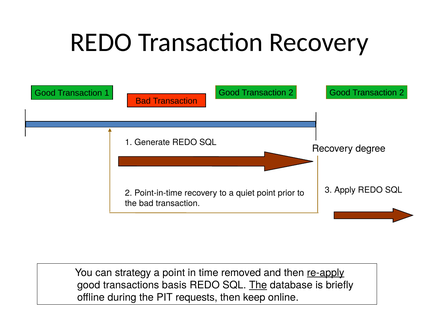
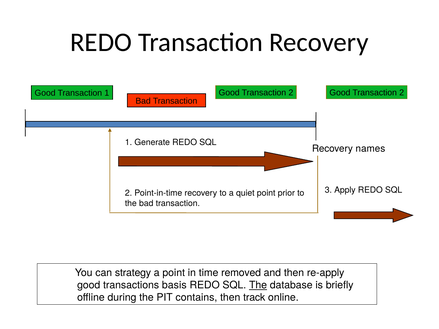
degree: degree -> names (370, 149)
re-apply underline: present -> none (326, 273)
requests: requests -> contains (196, 298)
keep: keep -> track (254, 298)
